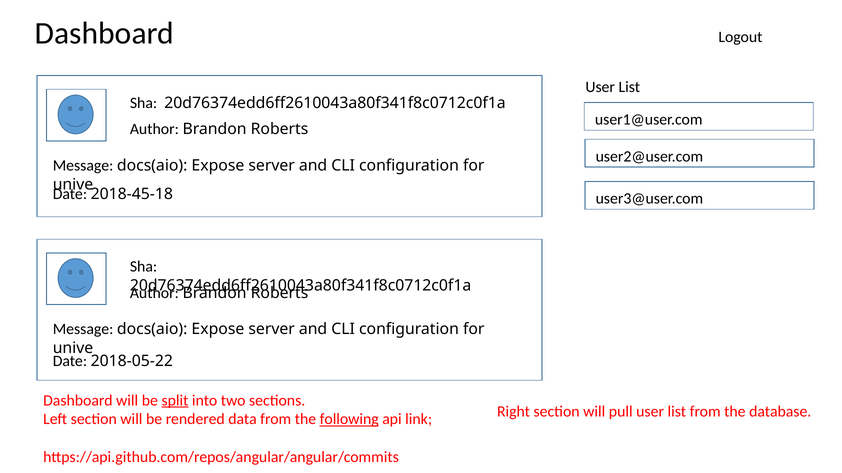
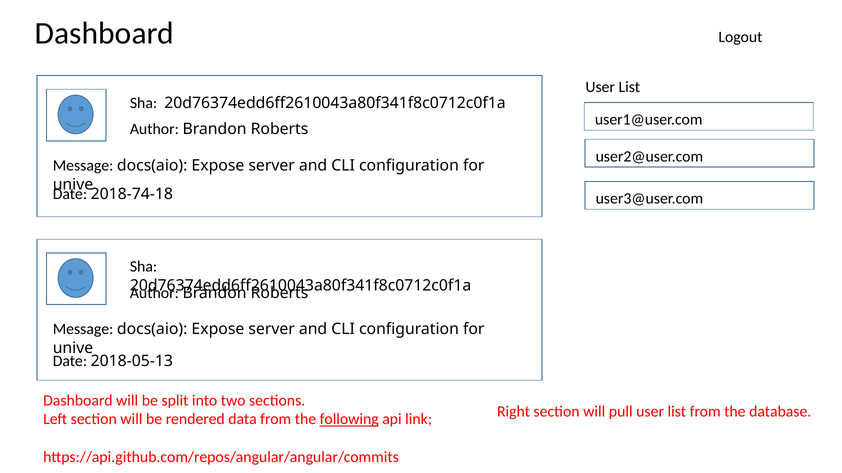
2018-45-18: 2018-45-18 -> 2018-74-18 (132, 194)
2018-05-22: 2018-05-22 -> 2018-05-13 (132, 361)
split underline: present -> none (175, 401)
